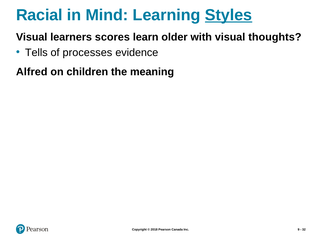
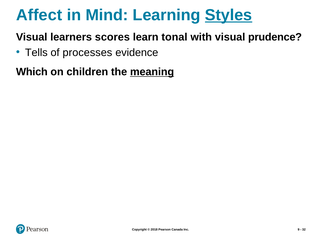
Racial: Racial -> Affect (39, 15)
older: older -> tonal (174, 37)
thoughts: thoughts -> prudence (275, 37)
Alfred: Alfred -> Which (32, 72)
meaning underline: none -> present (152, 72)
